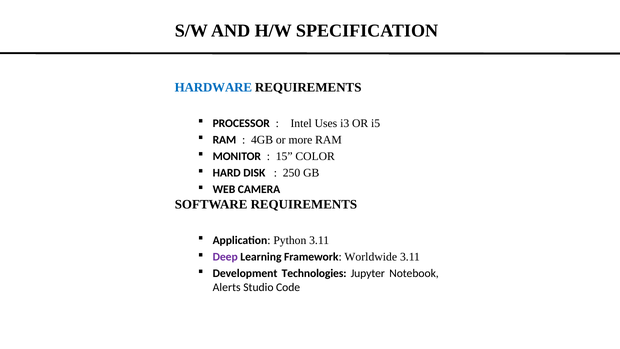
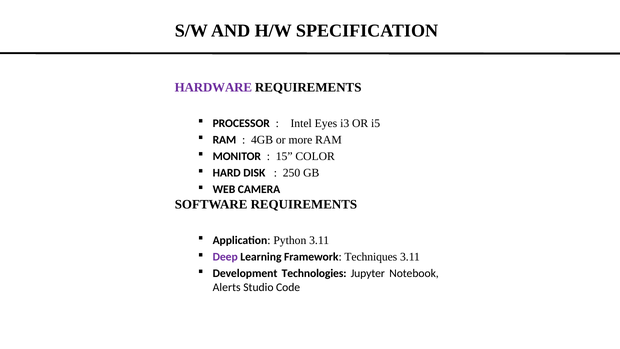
HARDWARE colour: blue -> purple (213, 87)
Uses: Uses -> Eyes (326, 123)
Worldwide: Worldwide -> Techniques (371, 257)
